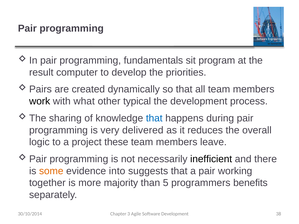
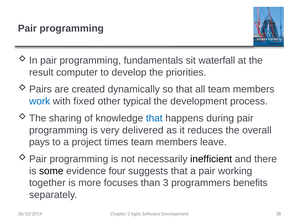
program: program -> waterfall (217, 60)
work colour: black -> blue (40, 101)
what: what -> fixed (84, 101)
logic: logic -> pays (39, 142)
these: these -> times (116, 142)
some colour: orange -> black (51, 171)
into: into -> four (117, 171)
majority: majority -> focuses (121, 183)
than 5: 5 -> 3 (166, 183)
